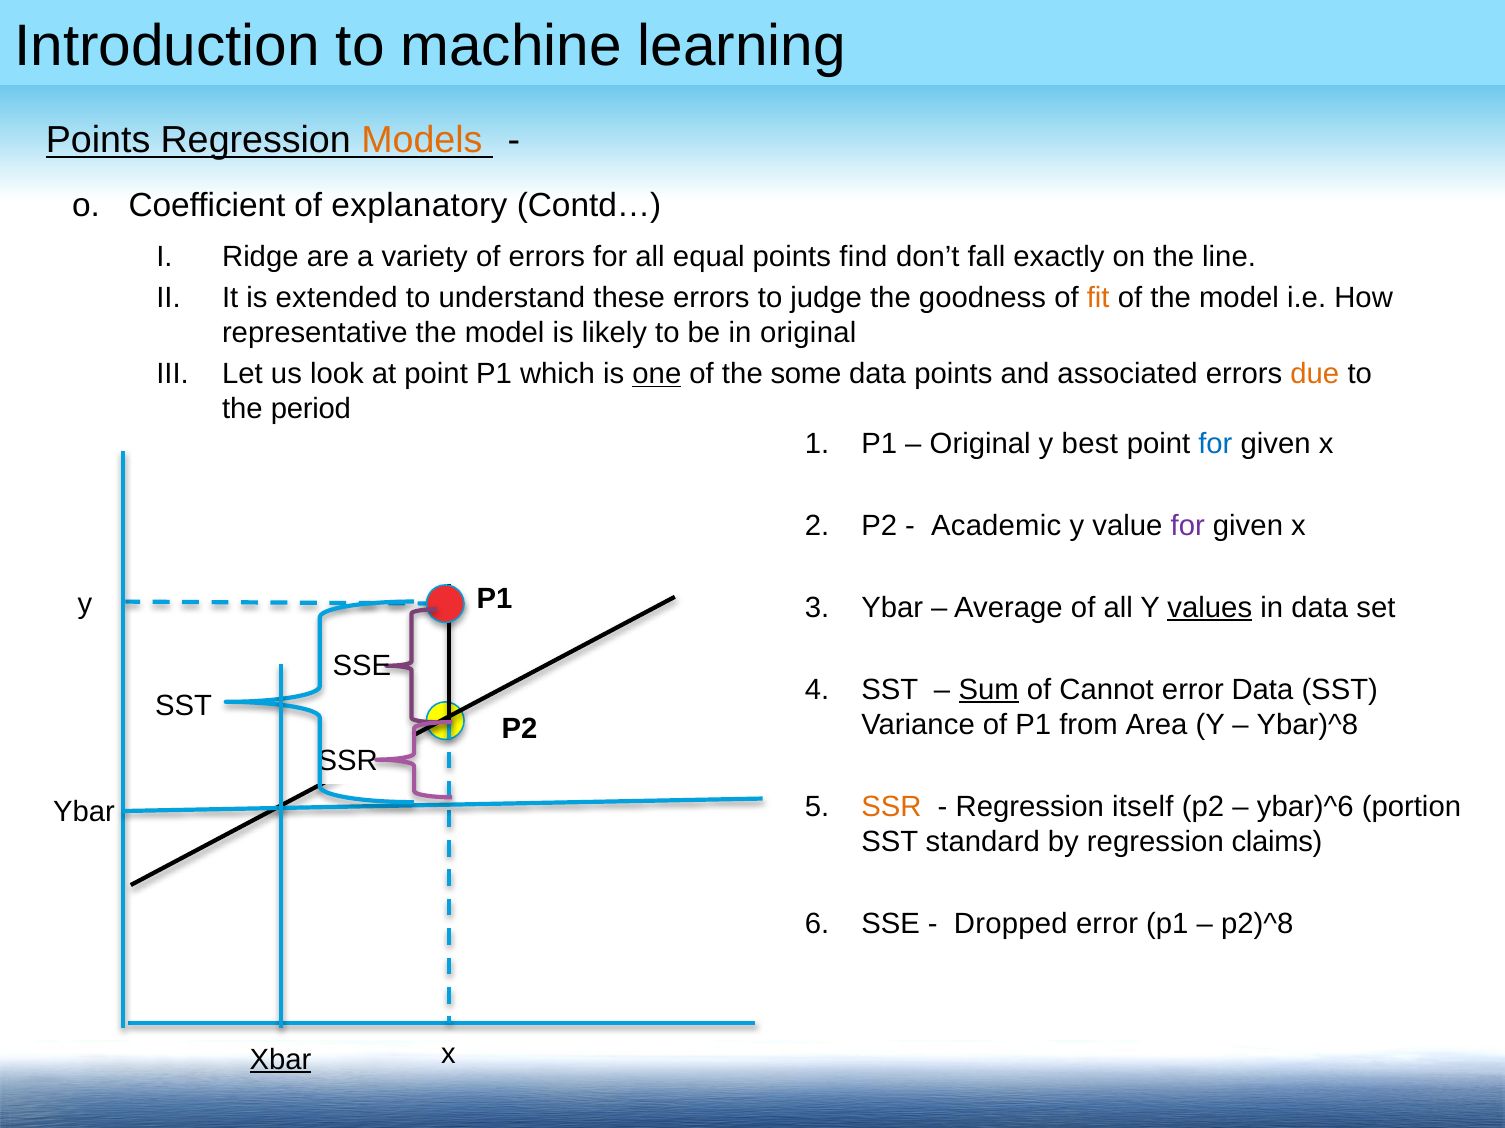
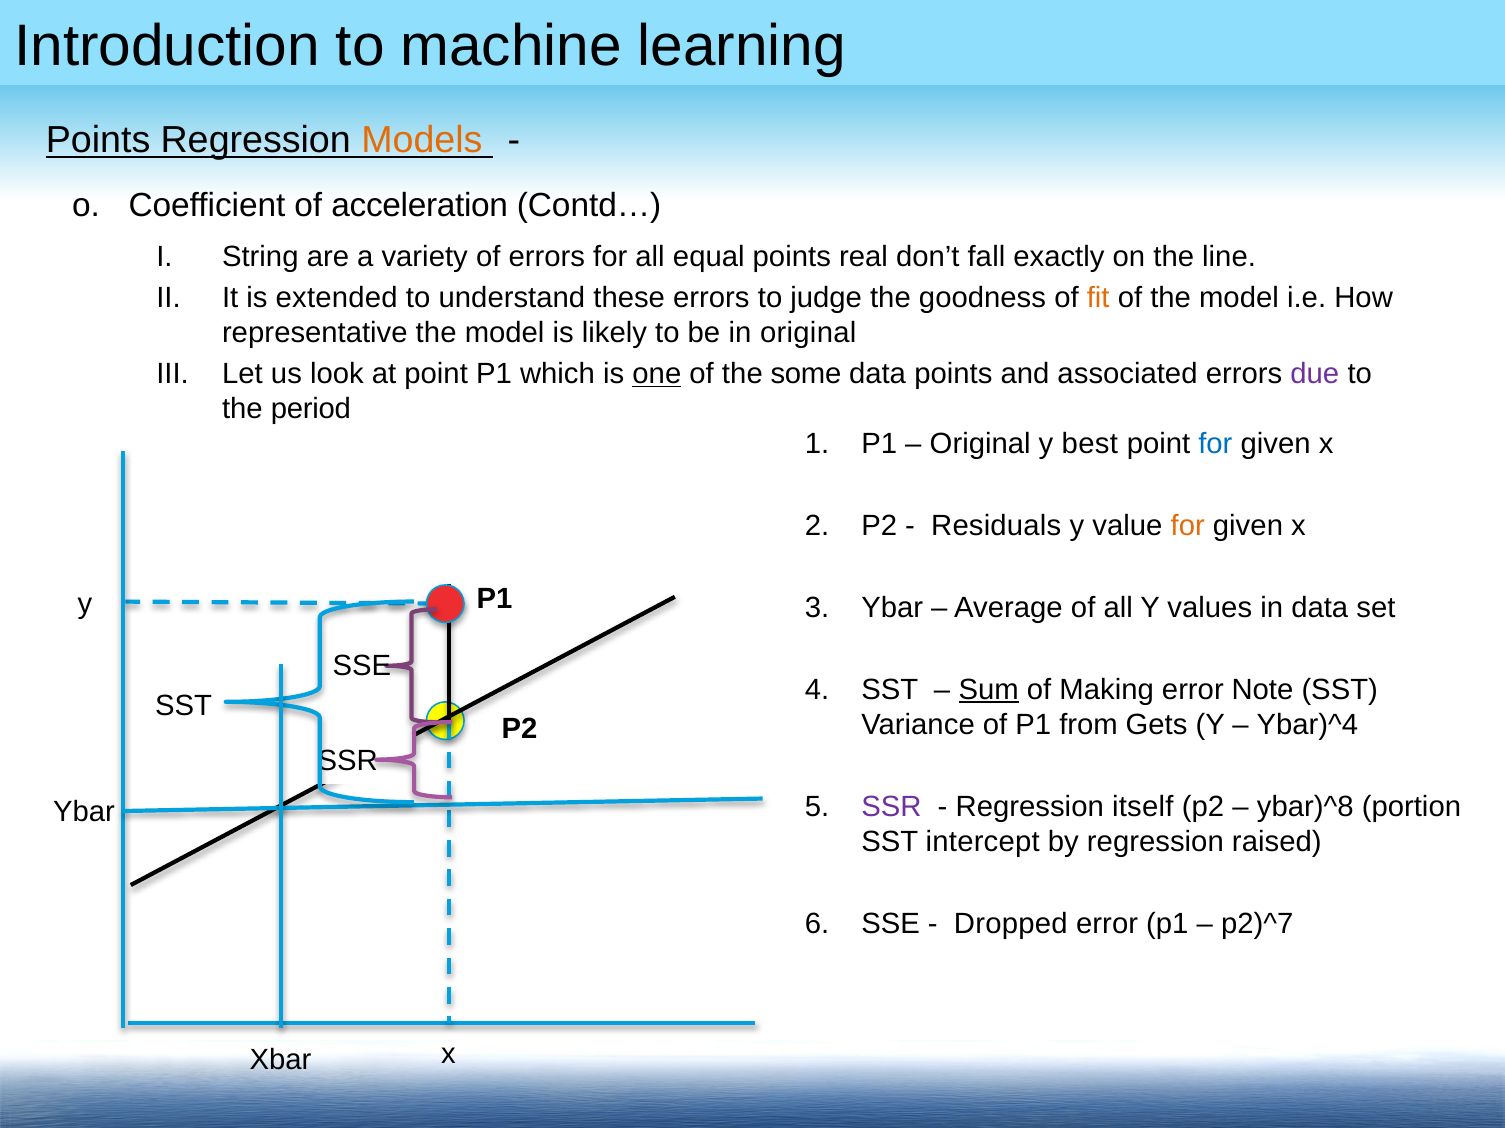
explanatory: explanatory -> acceleration (420, 205)
Ridge: Ridge -> String (260, 257)
find: find -> real (864, 257)
due colour: orange -> purple (1315, 374)
Academic: Academic -> Residuals (996, 526)
for colour: purple -> orange (1188, 526)
values underline: present -> none (1210, 608)
Cannot: Cannot -> Making (1107, 690)
error Data: Data -> Note (1262, 690)
Area: Area -> Gets (1156, 725)
Ybar)^8: Ybar)^8 -> Ybar)^4 (1307, 725)
SSR colour: orange -> purple (891, 807)
ybar)^6: ybar)^6 -> ybar)^8 (1305, 807)
standard: standard -> intercept (983, 842)
claims: claims -> raised (1277, 842)
p2)^8: p2)^8 -> p2)^7 (1257, 924)
Xbar underline: present -> none (280, 1060)
